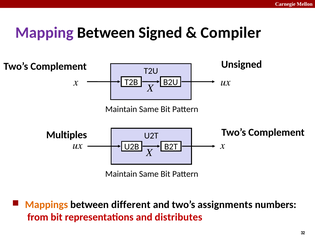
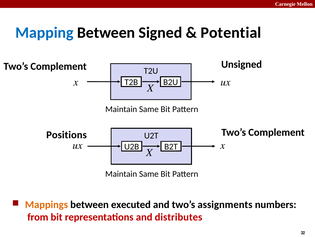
Mapping colour: purple -> blue (45, 33)
Compiler: Compiler -> Potential (231, 33)
Multiples: Multiples -> Positions (67, 135)
different: different -> executed (131, 204)
